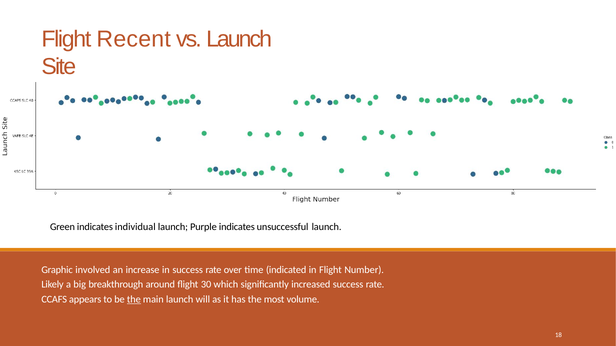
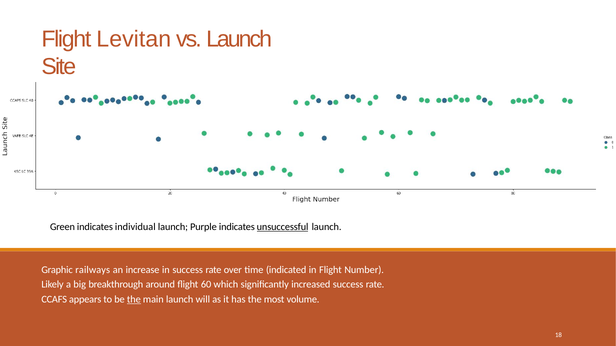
Recent: Recent -> Levitan (134, 39)
unsuccessful underline: none -> present (283, 227)
involved: involved -> railways (93, 270)
30: 30 -> 60 (206, 285)
